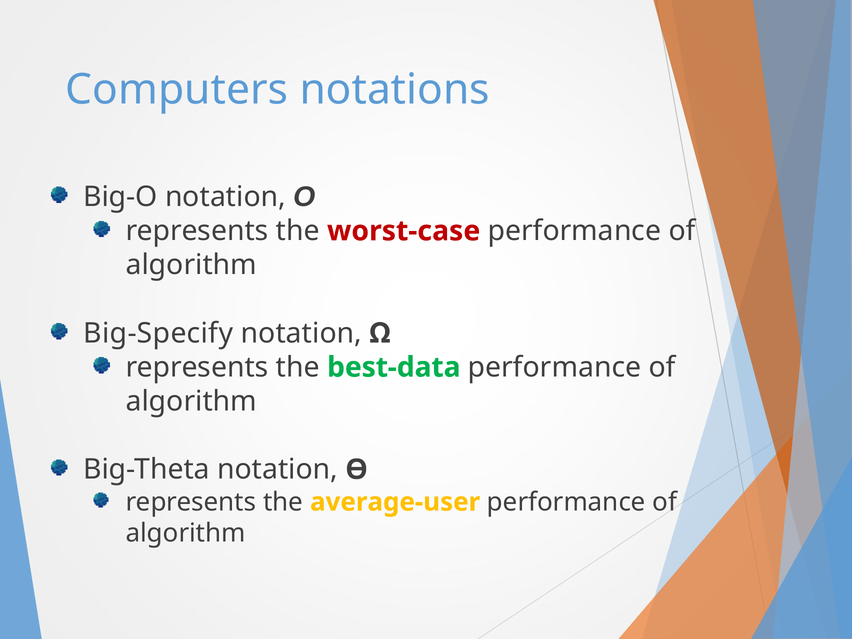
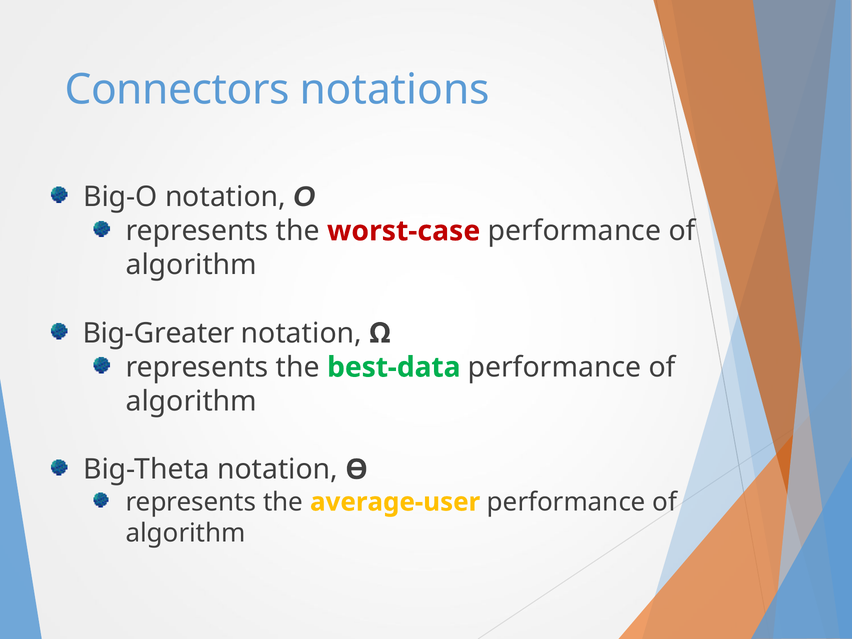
Computers: Computers -> Connectors (177, 90)
Big-Specify: Big-Specify -> Big-Greater (159, 333)
